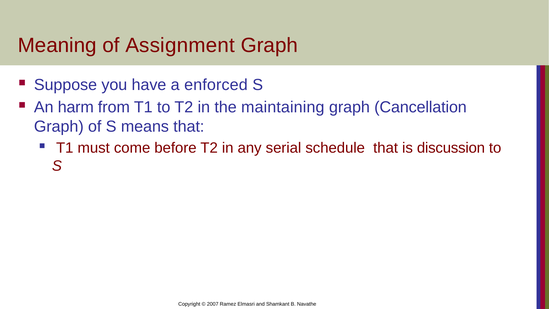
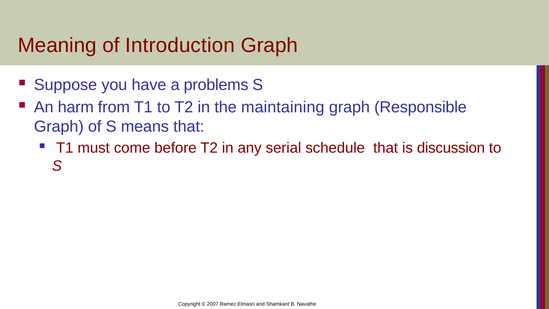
Assignment: Assignment -> Introduction (180, 45)
enforced: enforced -> problems (216, 85)
Cancellation: Cancellation -> Responsible (421, 107)
